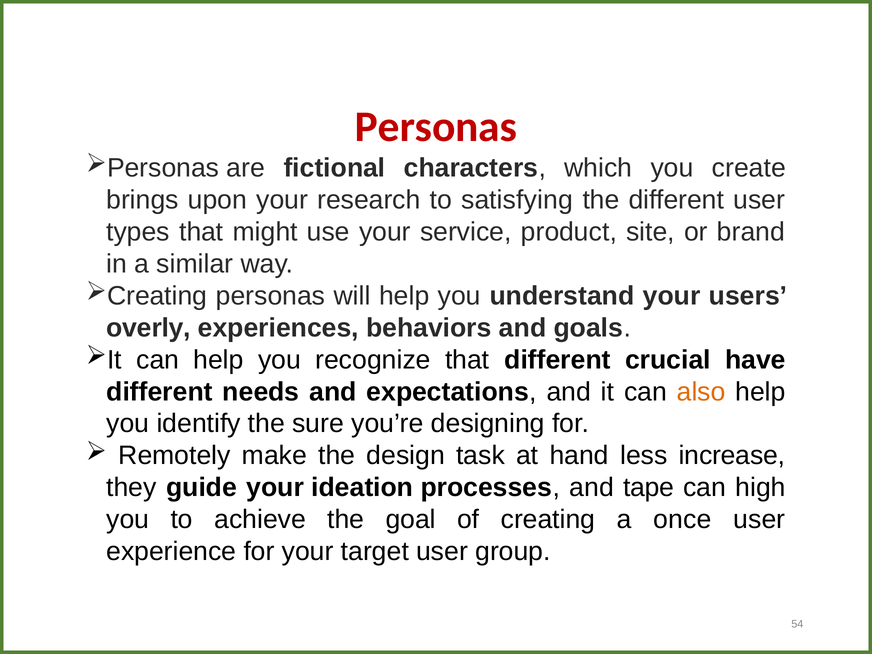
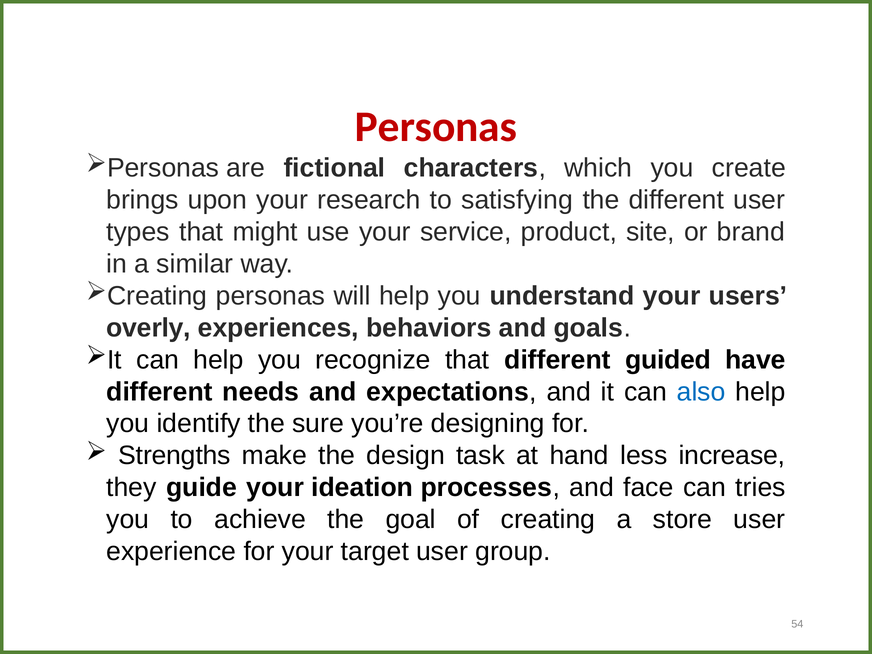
crucial: crucial -> guided (668, 360)
also colour: orange -> blue (701, 392)
Remotely: Remotely -> Strengths (175, 456)
tape: tape -> face (648, 488)
high: high -> tries (761, 488)
once: once -> store (682, 520)
